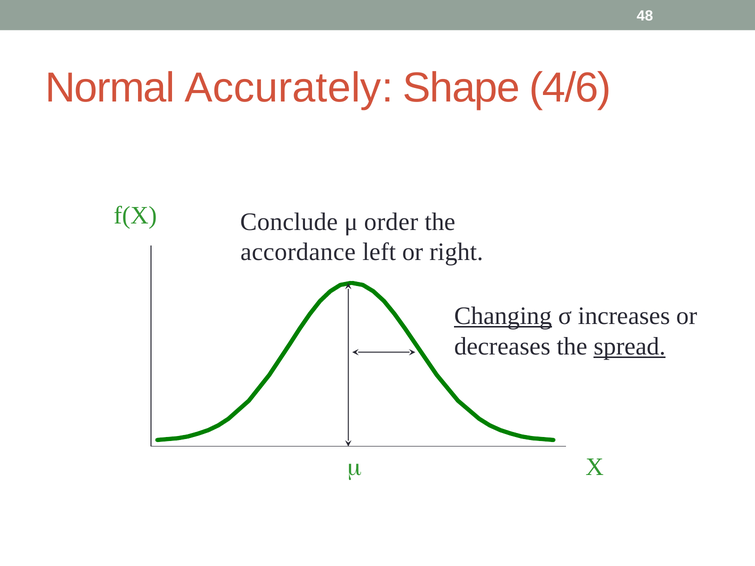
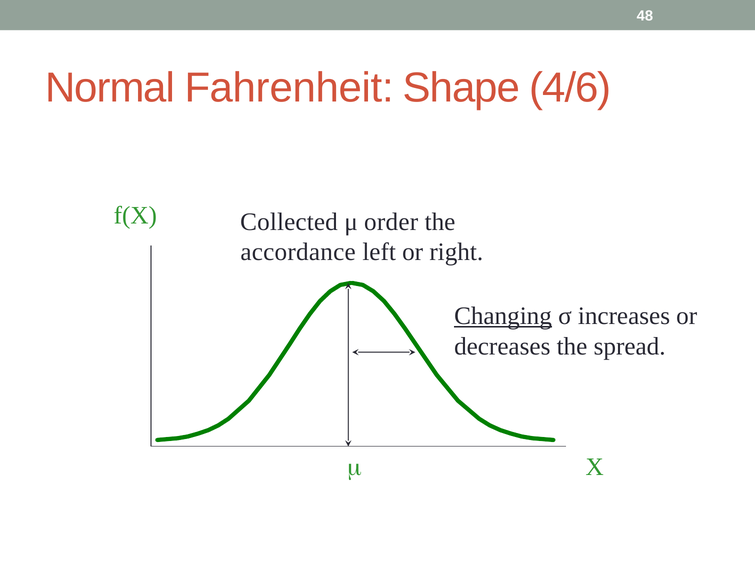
Accurately: Accurately -> Fahrenheit (289, 88)
Conclude: Conclude -> Collected (289, 222)
spread underline: present -> none (630, 346)
